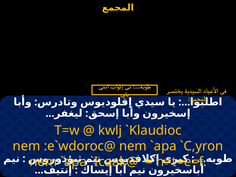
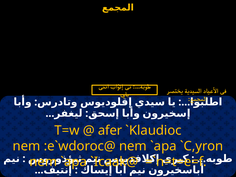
kwlj: kwlj -> afer (110, 130)
